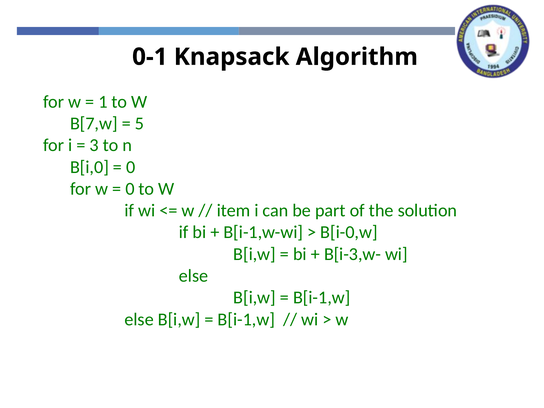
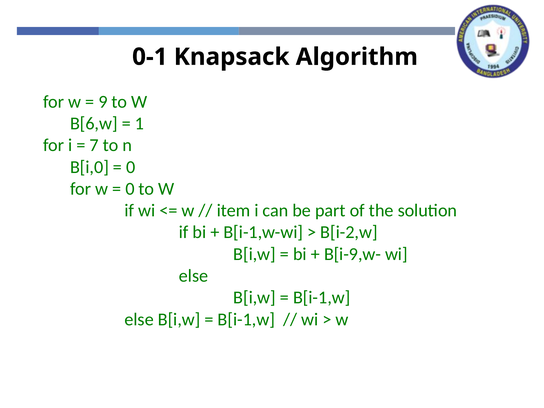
1: 1 -> 9 (103, 102)
B[7,w: B[7,w -> B[6,w (94, 124)
5: 5 -> 1 (139, 124)
3: 3 -> 7 (94, 145)
B[i-0,w: B[i-0,w -> B[i-2,w (349, 232)
B[i-3,w-: B[i-3,w- -> B[i-9,w- (353, 254)
